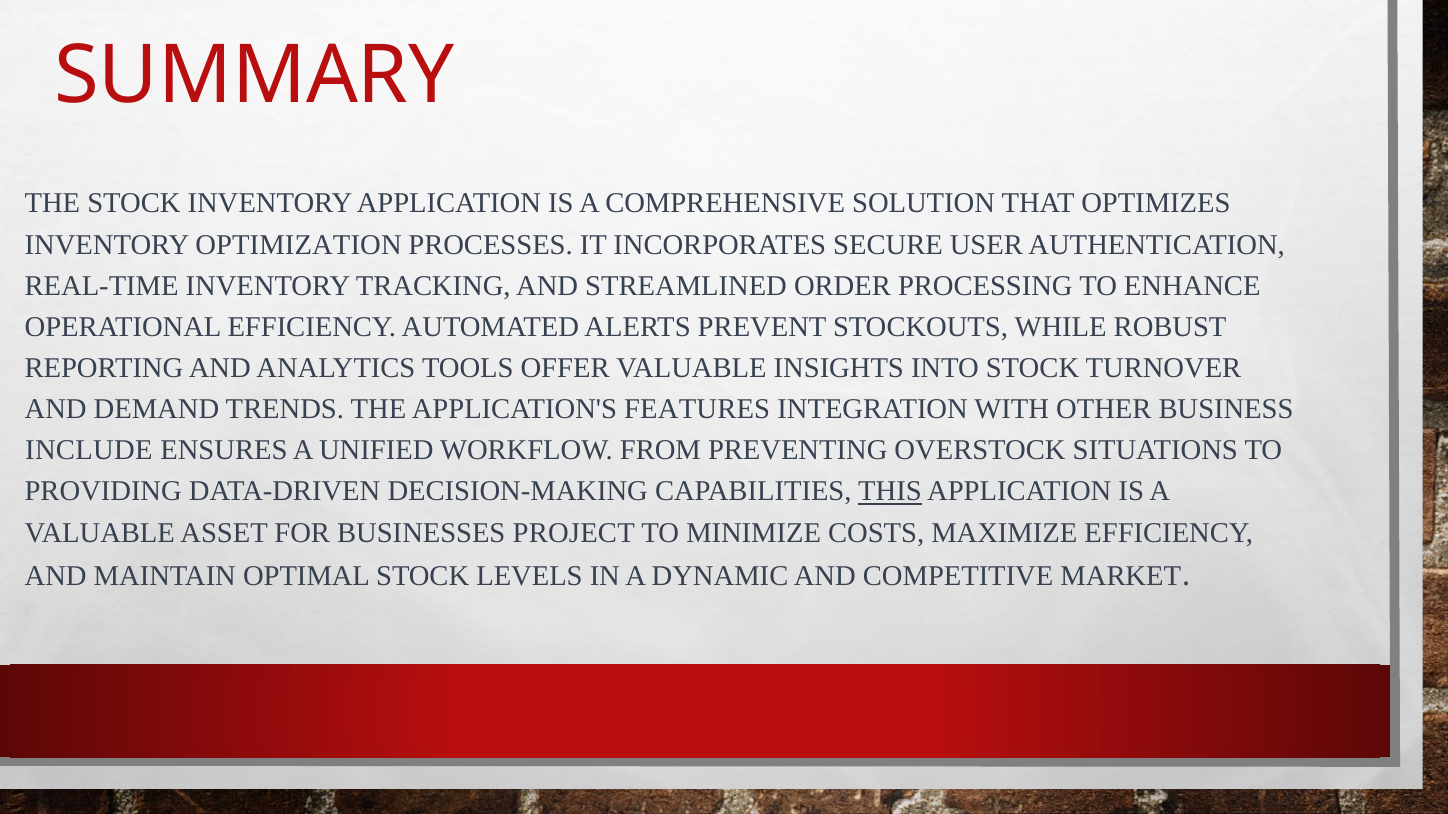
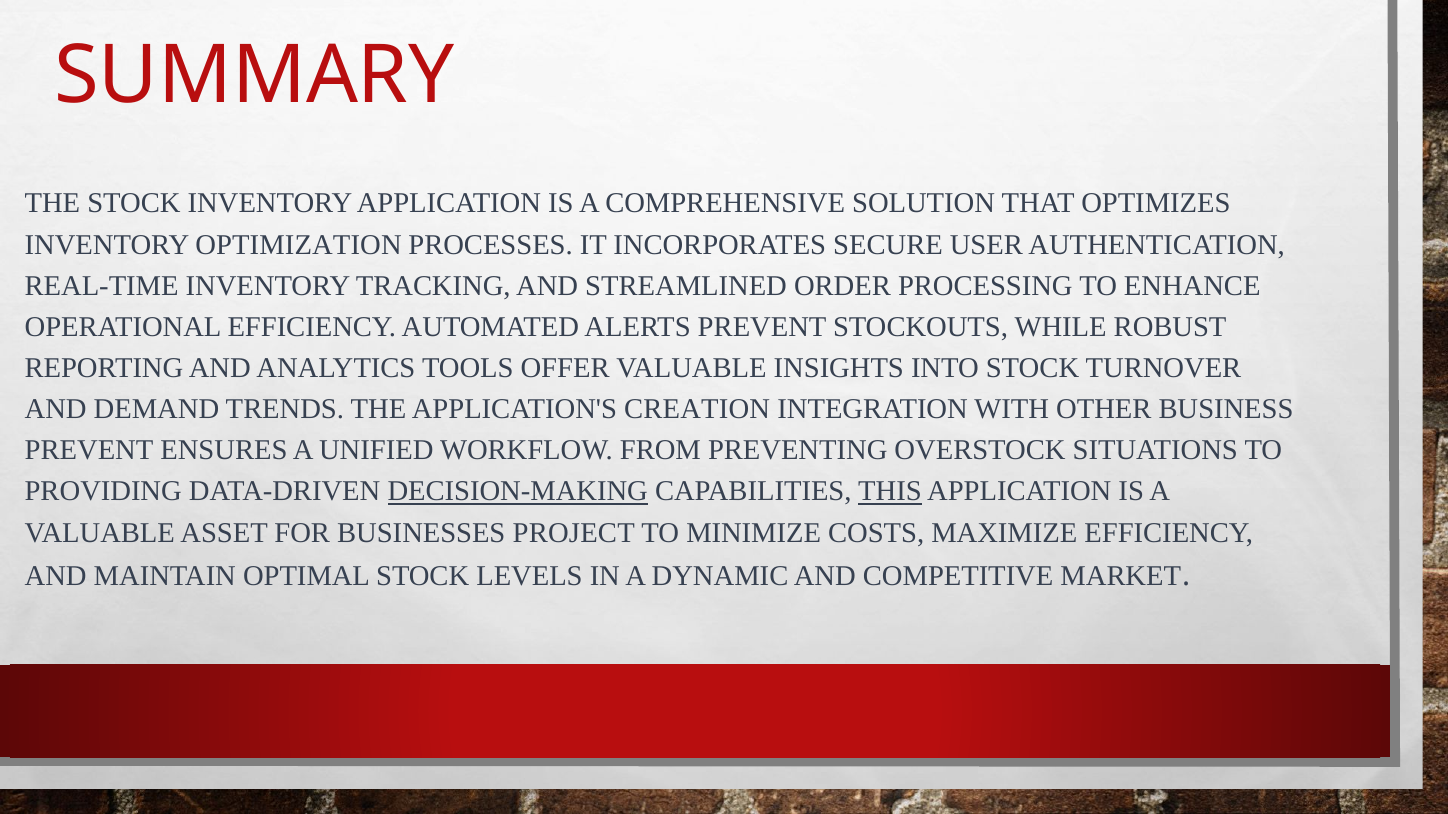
FEATURES: FEATURES -> CREATION (697, 409)
INCLUDE: INCLUDE -> PREVENT (89, 451)
DECISION-MAKING underline: none -> present (518, 492)
